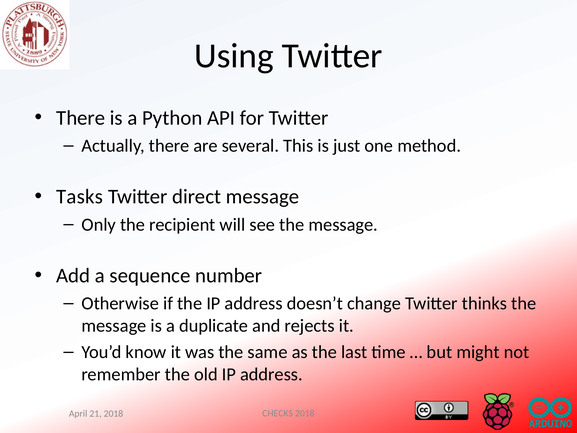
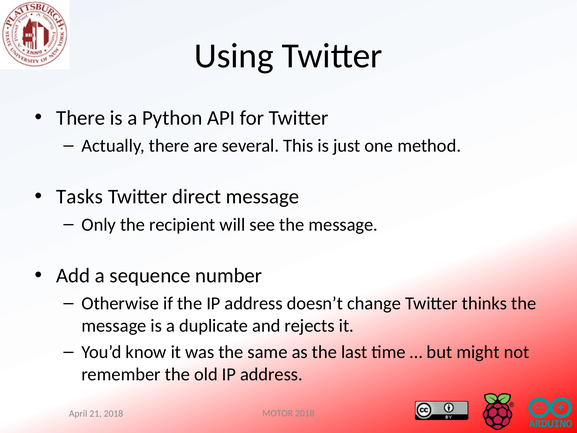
CHECKS: CHECKS -> MOTOR (278, 413)
